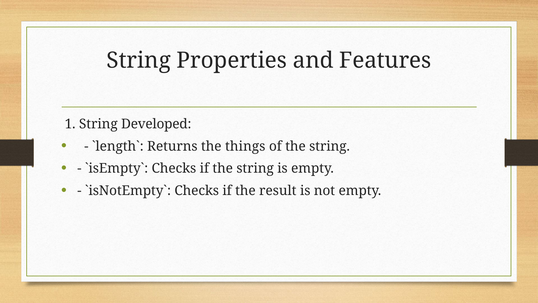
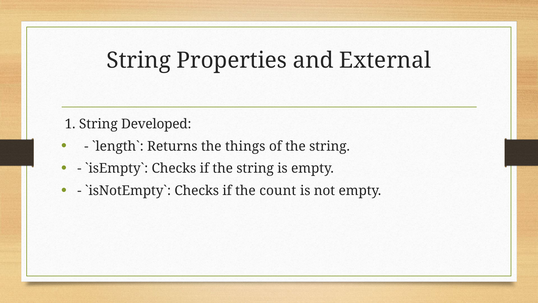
Features: Features -> External (385, 60)
result: result -> count (278, 190)
